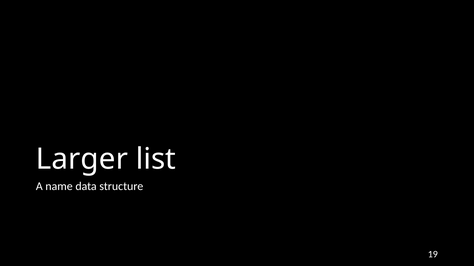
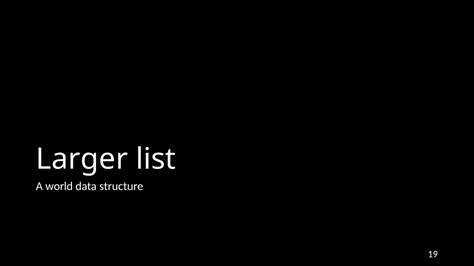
name: name -> world (59, 187)
